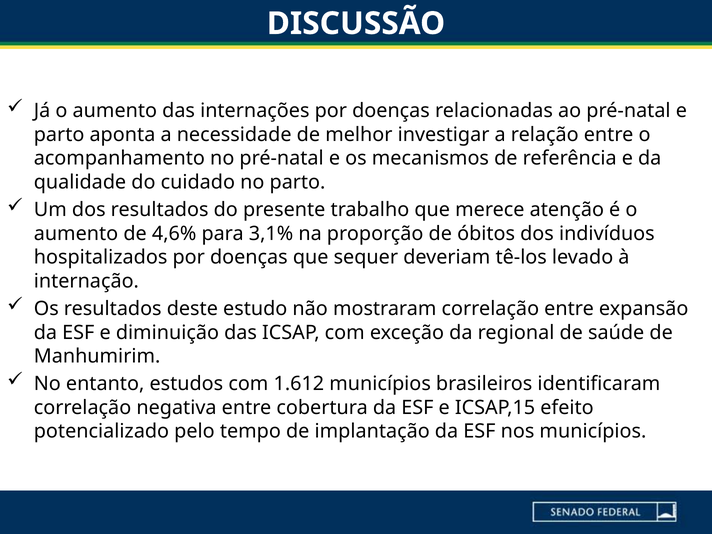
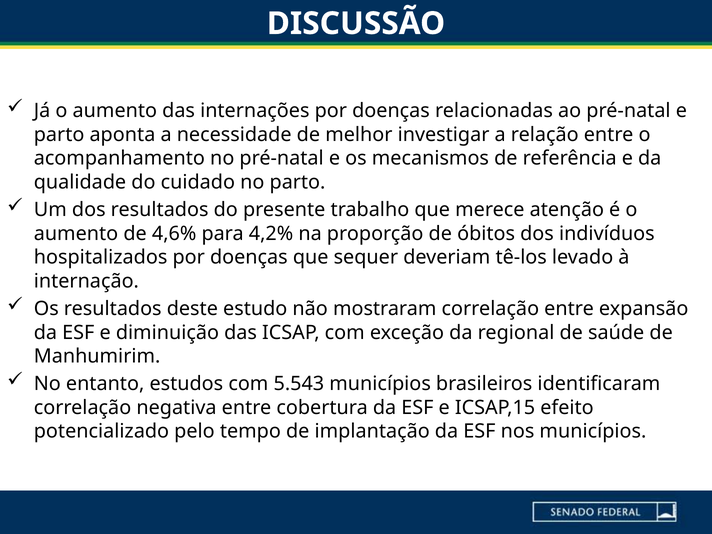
3,1%: 3,1% -> 4,2% (271, 234)
1.612: 1.612 -> 5.543 (299, 384)
